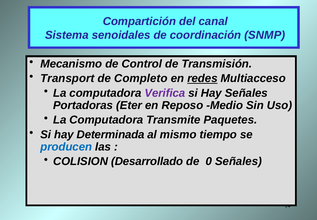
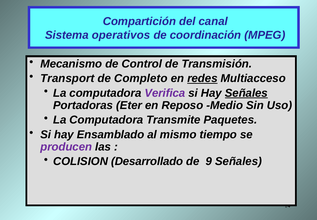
senoidales: senoidales -> operativos (121, 35)
SNMP: SNMP -> MPEG (265, 35)
Señales underline: none -> present (246, 93)
Determinada: Determinada -> Ensamblado (111, 134)
producen colour: blue -> purple (66, 147)
0: 0 -> 9 (209, 161)
